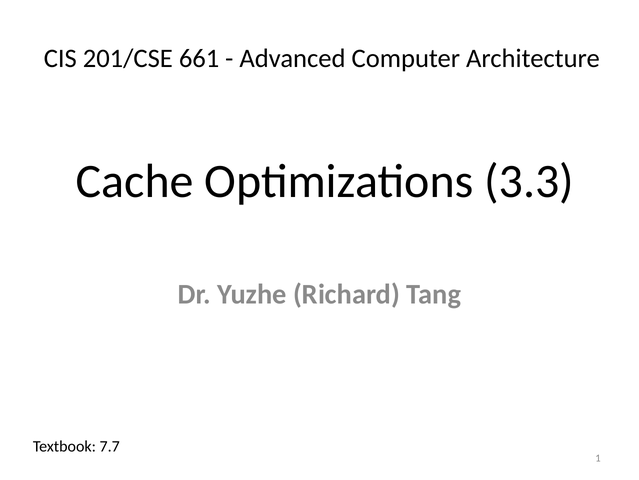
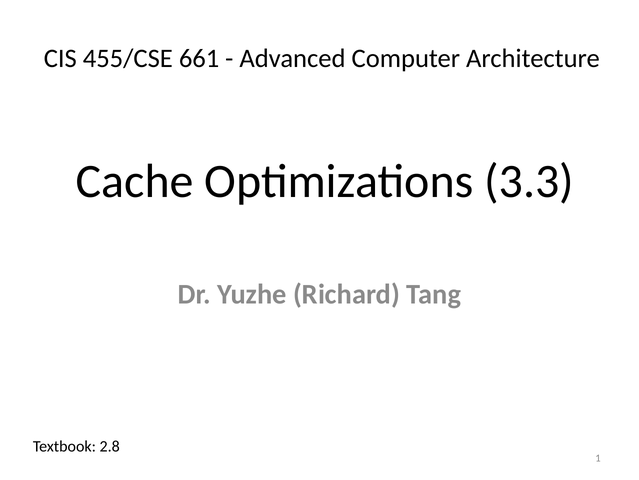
201/CSE: 201/CSE -> 455/CSE (128, 59)
7.7: 7.7 -> 2.8 (110, 446)
